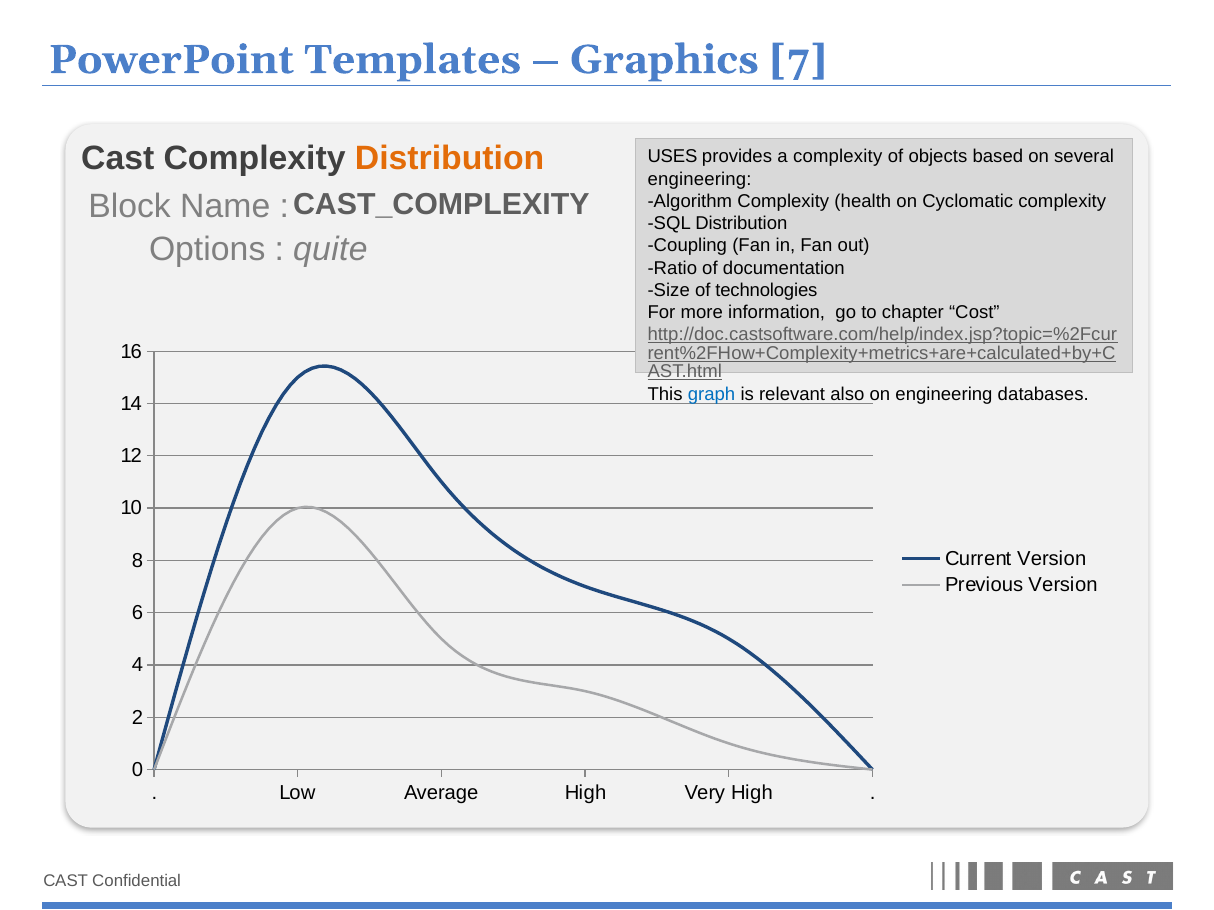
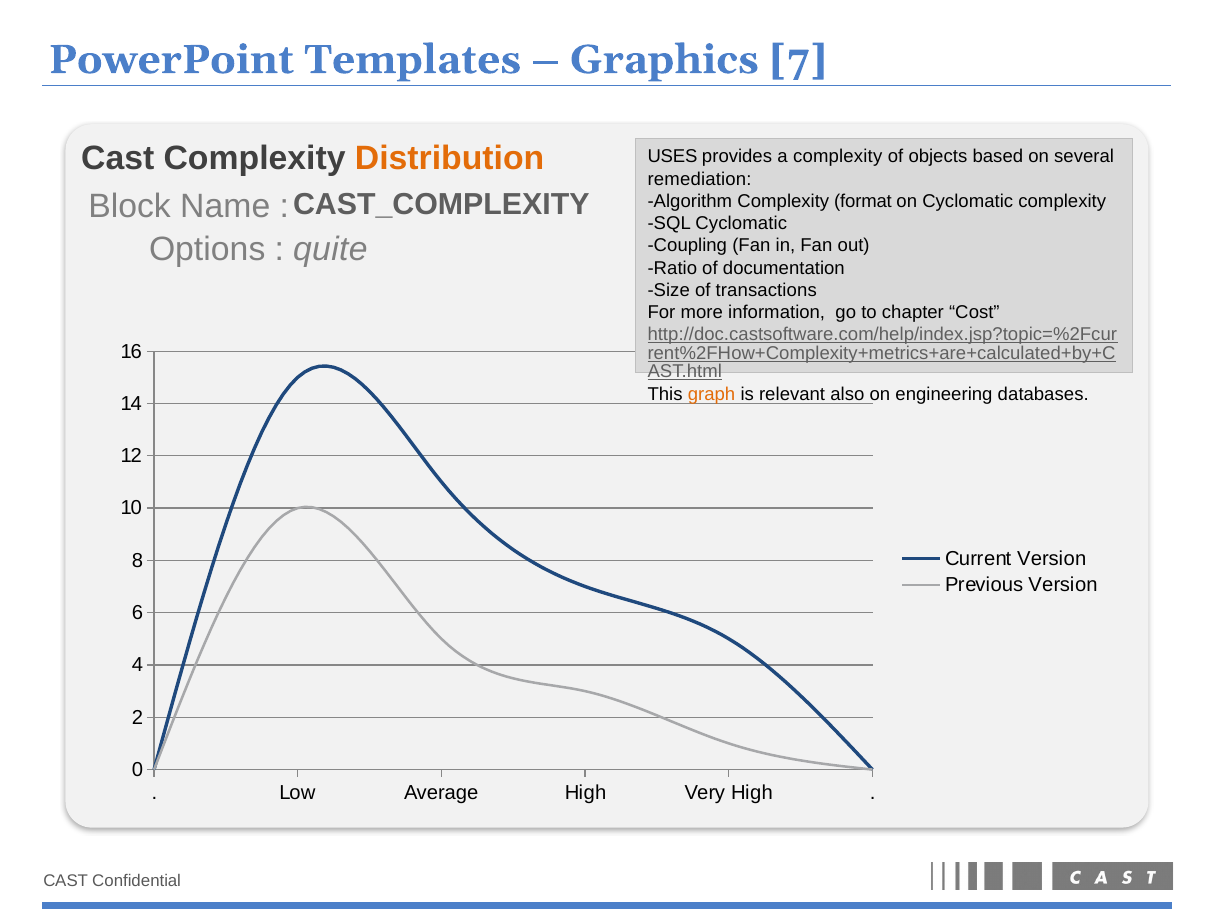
engineering: engineering -> remediation (700, 179)
health: health -> format (863, 201)
SQL Distribution: Distribution -> Cyclomatic (741, 224)
technologies: technologies -> transactions (766, 290)
graph colour: blue -> orange (712, 394)
